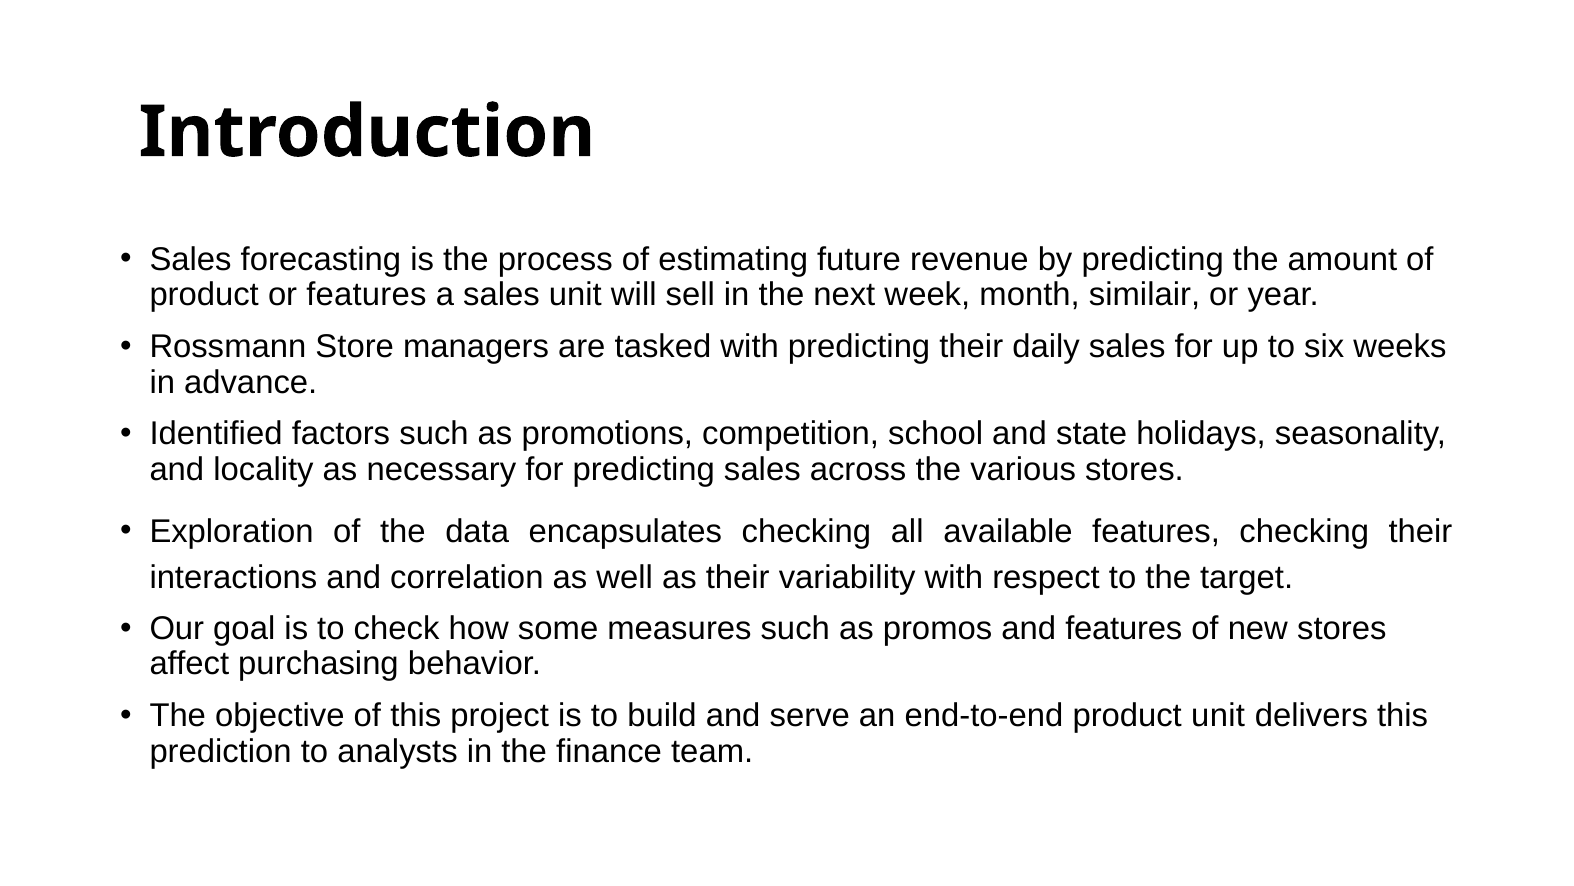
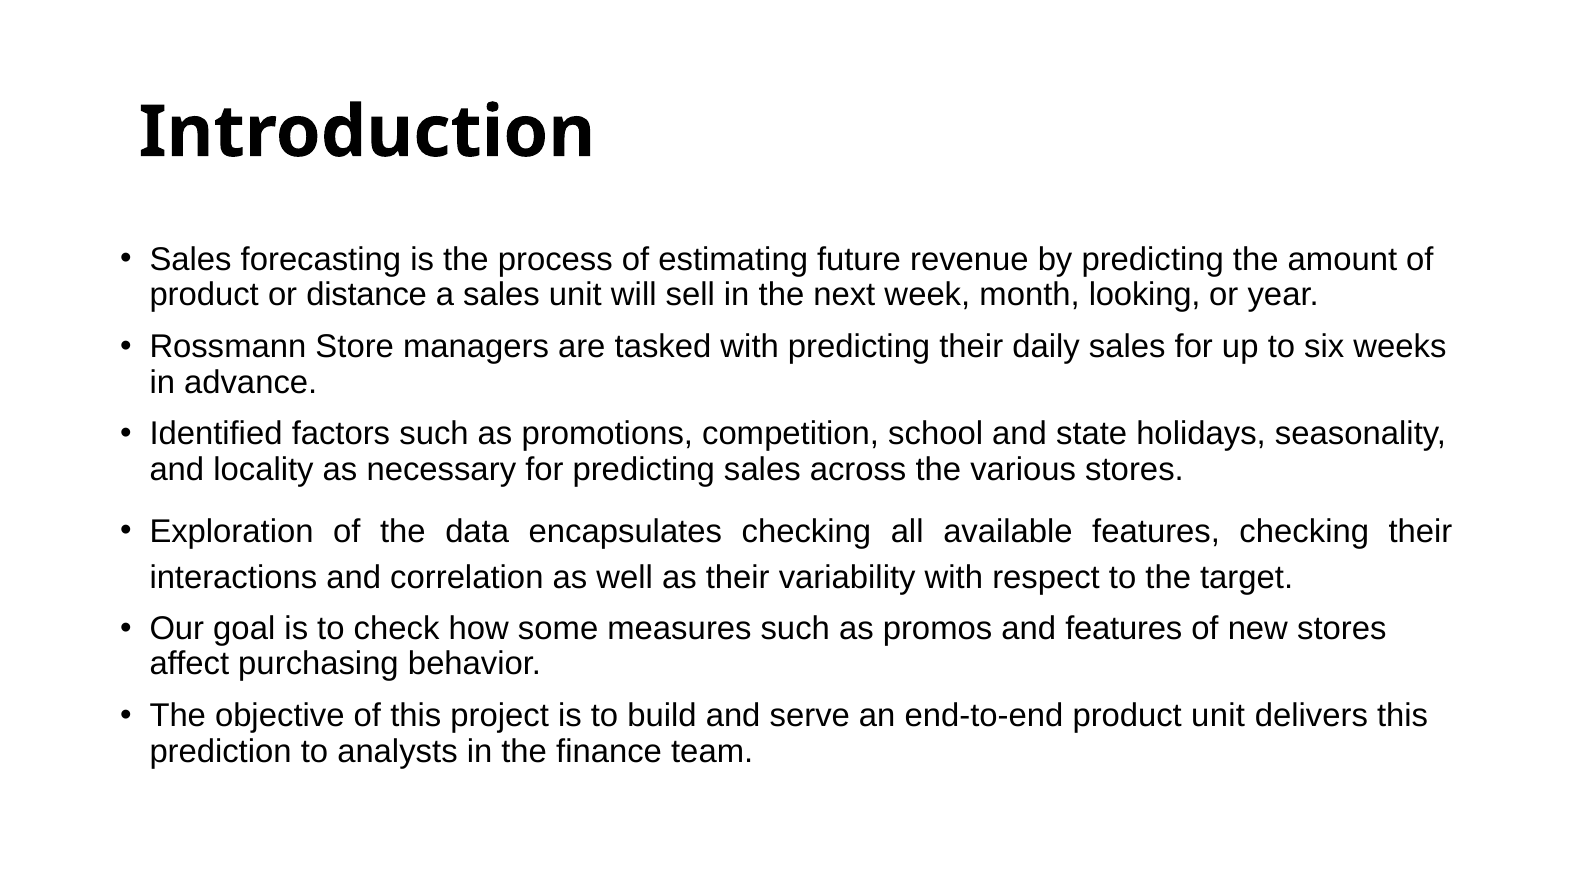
or features: features -> distance (367, 295)
similair: similair -> looking (1145, 295)
